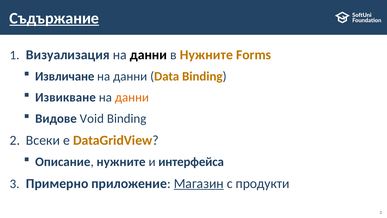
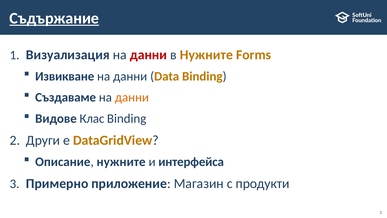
данни colour: black -> red (148, 55)
Извличане: Извличане -> Извикване (65, 76)
Извикване: Извикване -> Създаваме (66, 97)
Void: Void -> Клас (92, 118)
Всеки: Всеки -> Други (43, 140)
Магазин underline: present -> none (199, 183)
